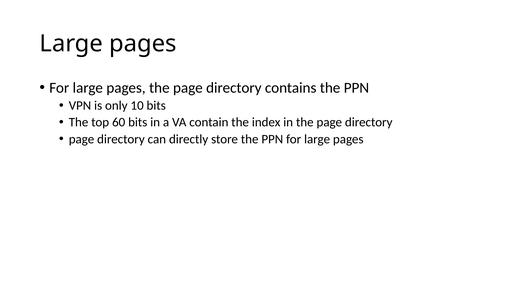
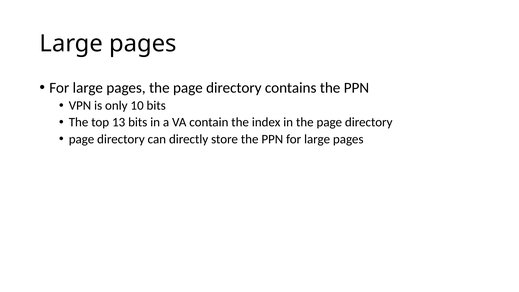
60: 60 -> 13 (119, 122)
